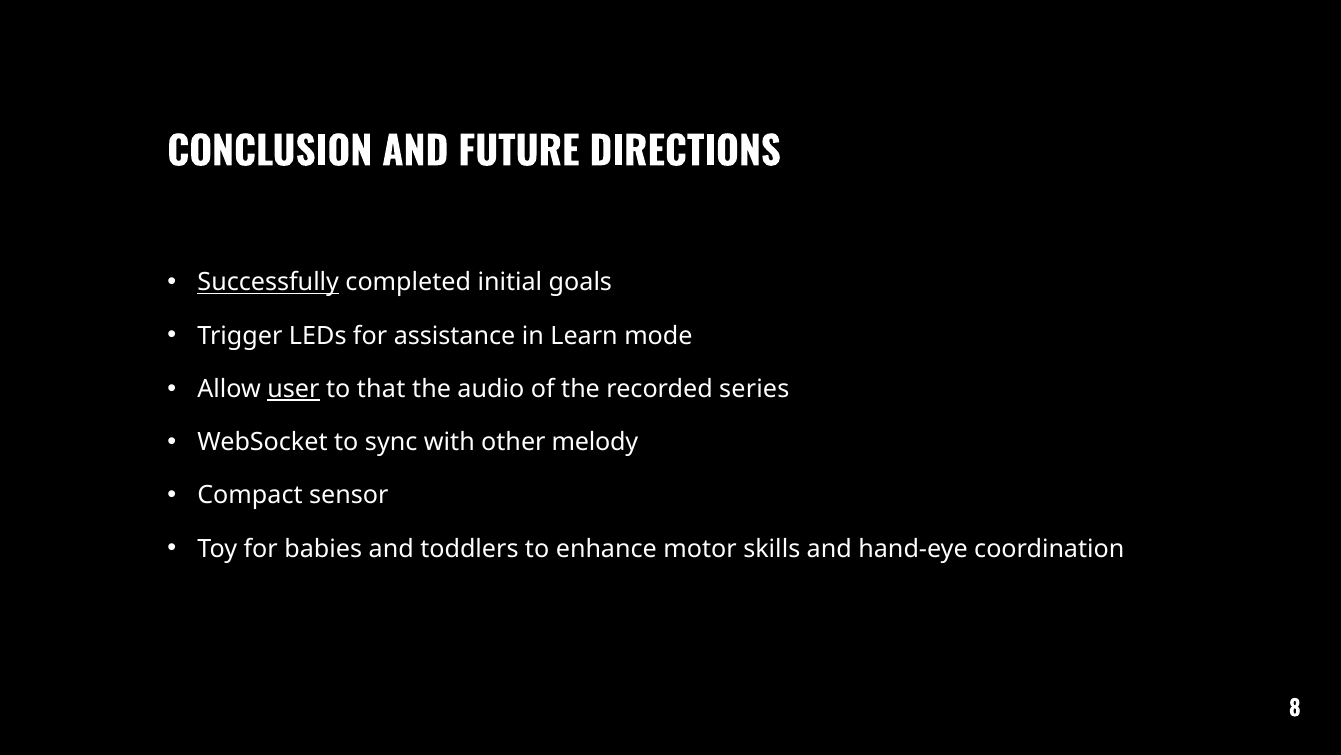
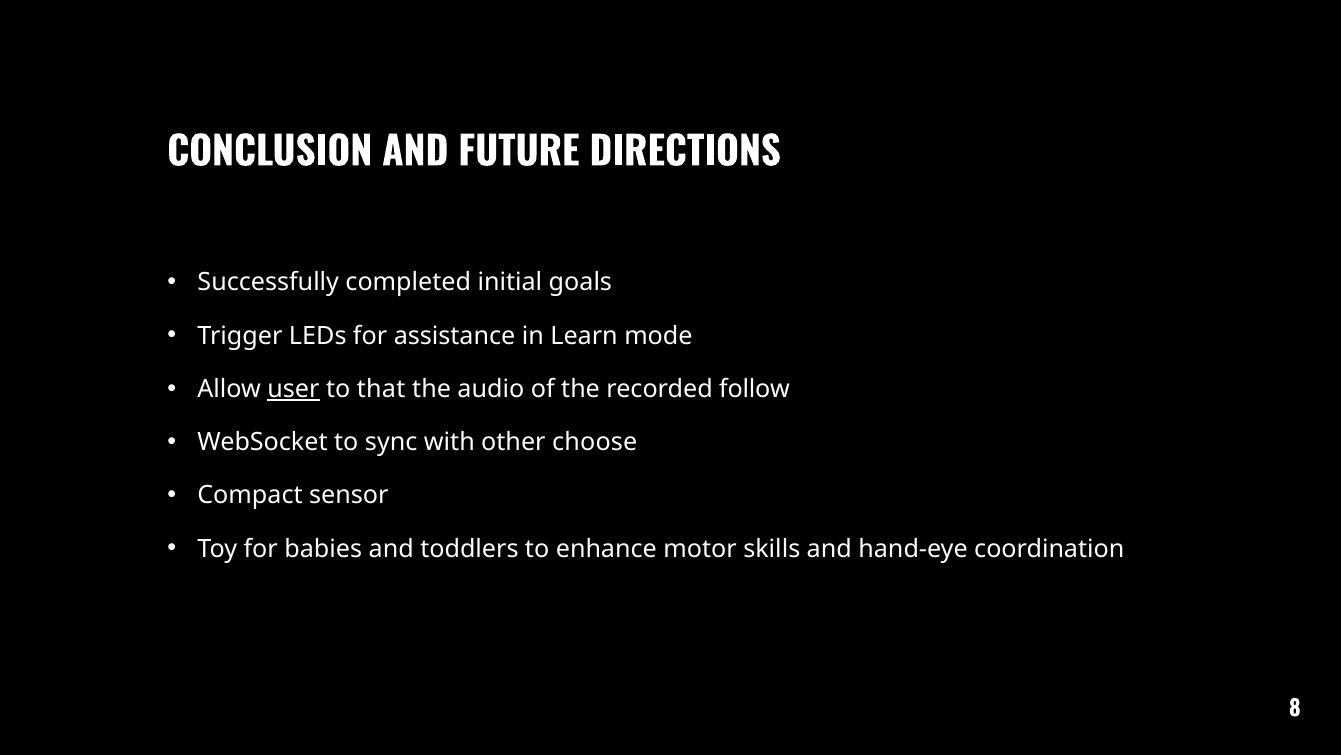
Successfully underline: present -> none (268, 282)
series: series -> follow (755, 389)
melody: melody -> choose (595, 442)
